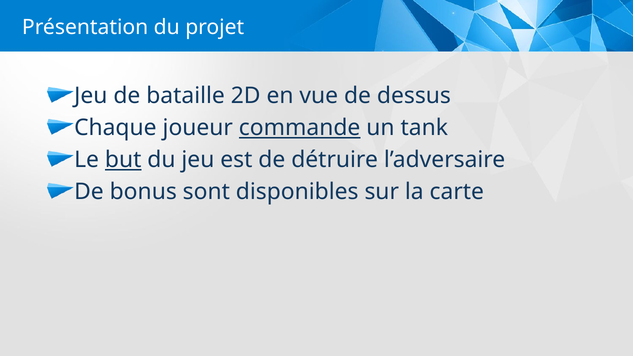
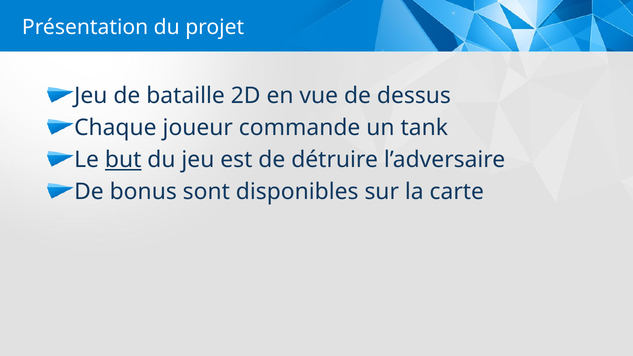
commande underline: present -> none (300, 128)
